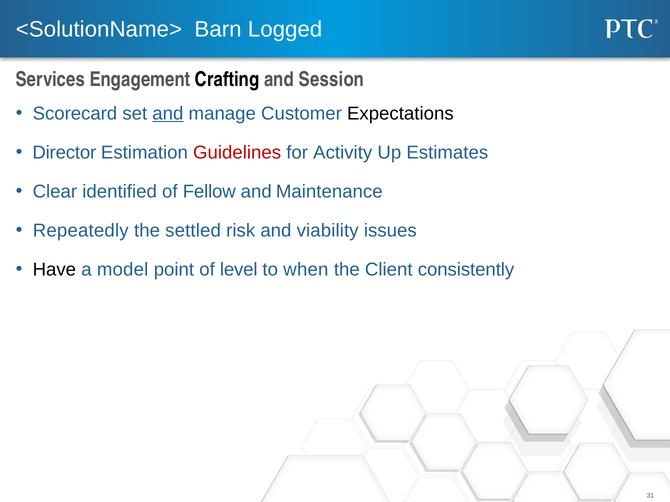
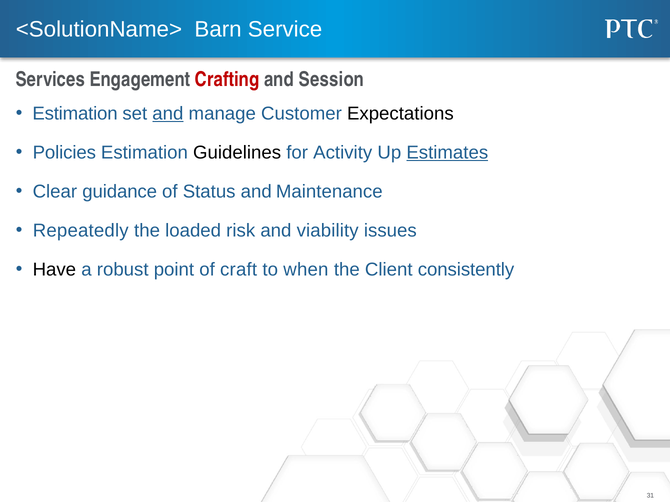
Logged: Logged -> Service (285, 29)
Crafting colour: black -> red (227, 79)
Scorecard: Scorecard -> Estimation (75, 114)
Director: Director -> Policies (64, 153)
Guidelines colour: red -> black (237, 153)
Estimates underline: none -> present (447, 153)
identified: identified -> guidance (120, 192)
Fellow: Fellow -> Status (209, 192)
settled: settled -> loaded (193, 231)
model: model -> robust (123, 270)
level: level -> craft (239, 270)
